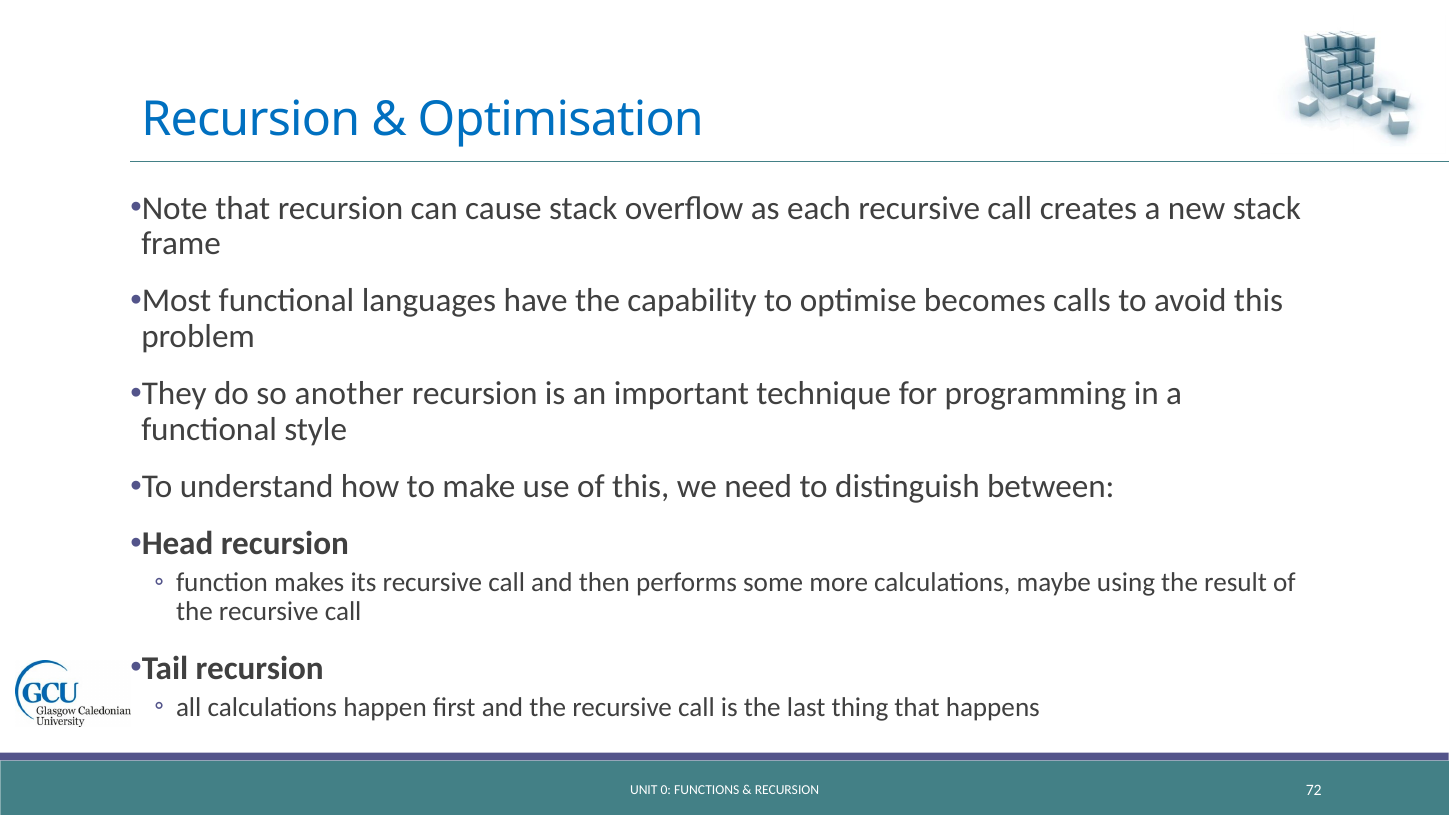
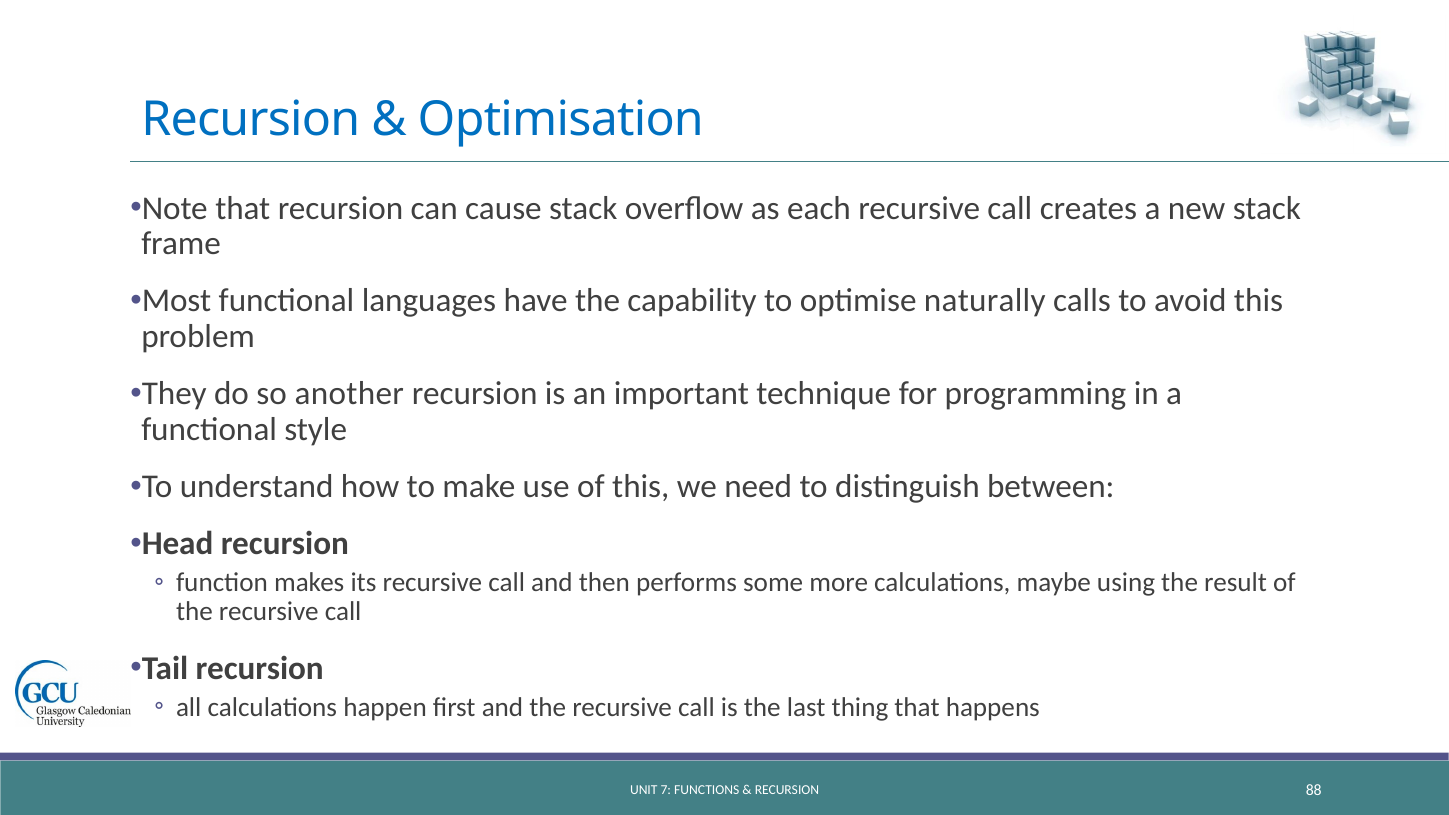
becomes: becomes -> naturally (985, 301)
0: 0 -> 7 (666, 790)
72: 72 -> 88 (1314, 790)
